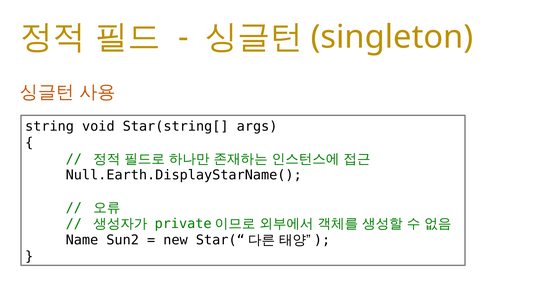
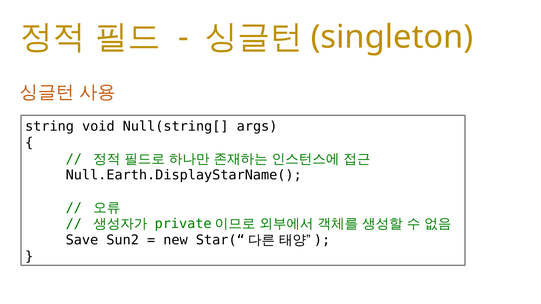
Star(string[: Star(string[ -> Null(string[ (176, 127)
Name: Name -> Save (82, 240)
